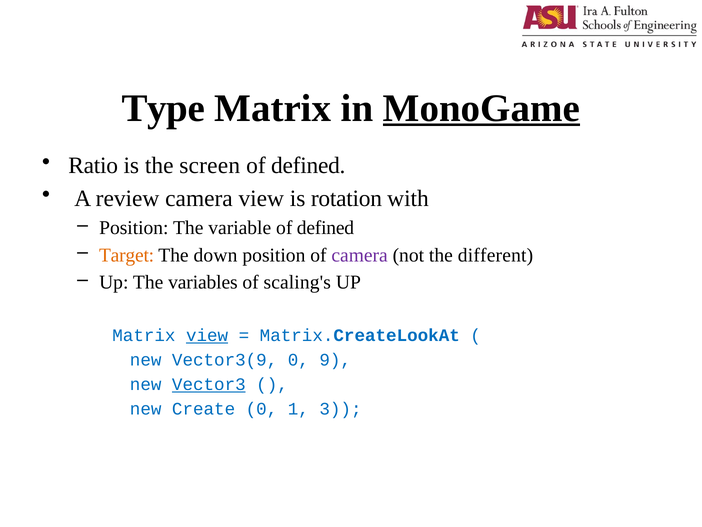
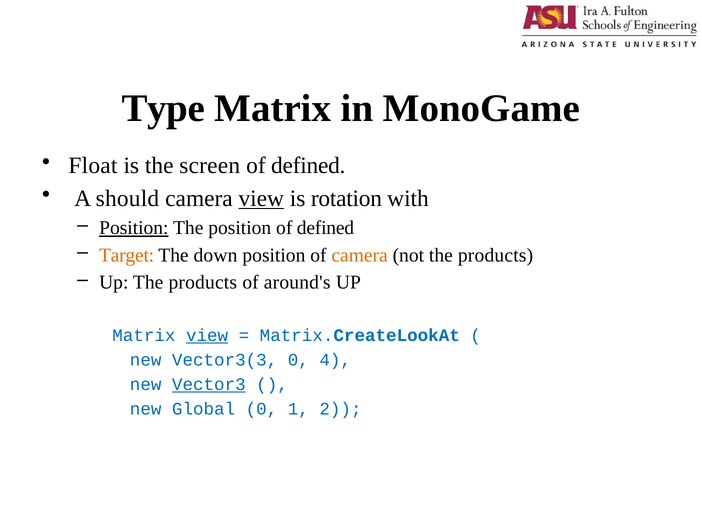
MonoGame underline: present -> none (481, 108)
Ratio: Ratio -> Float (93, 165)
review: review -> should (127, 198)
view underline: none -> present (261, 198)
Position underline: none -> present (134, 228)
The variable: variable -> position (240, 228)
camera colour: purple -> orange (360, 255)
not the different: different -> products (496, 255)
Up The variables: variables -> products (203, 282)
scaling's: scaling's -> around's (297, 282)
Vector3(9: Vector3(9 -> Vector3(3 (225, 360)
9: 9 -> 4 (335, 360)
Create: Create -> Global (204, 409)
3: 3 -> 2 (340, 409)
